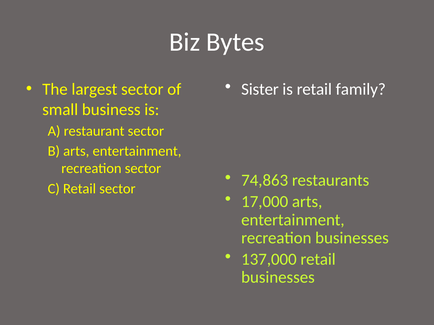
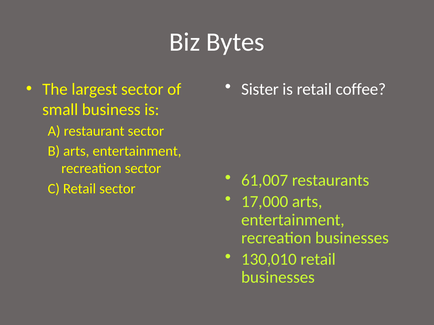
family: family -> coffee (361, 89)
74,863: 74,863 -> 61,007 (265, 181)
137,000: 137,000 -> 130,010 (269, 260)
